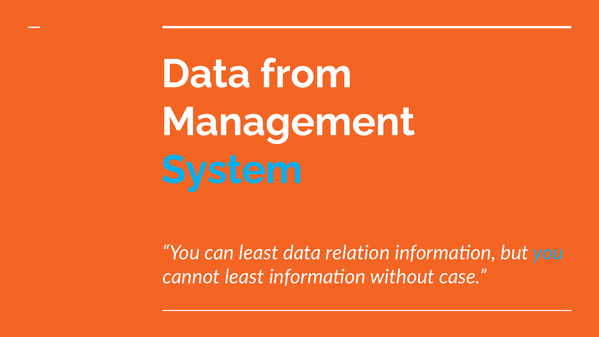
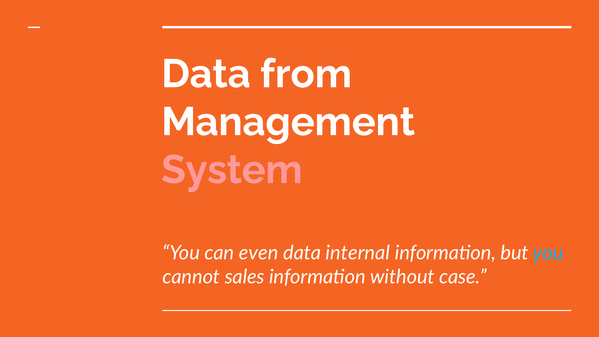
System colour: light blue -> pink (232, 170)
can least: least -> even (259, 253)
relation: relation -> internal (358, 253)
cannot least: least -> sales (245, 277)
